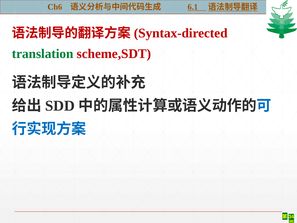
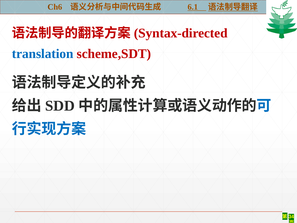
translation colour: green -> blue (43, 54)
